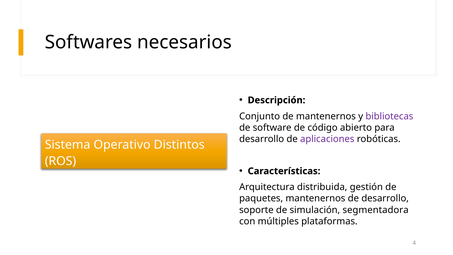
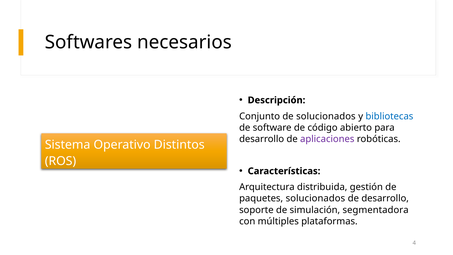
de mantenernos: mantenernos -> solucionados (326, 116)
bibliotecas colour: purple -> blue (389, 116)
paquetes mantenernos: mantenernos -> solucionados (315, 198)
